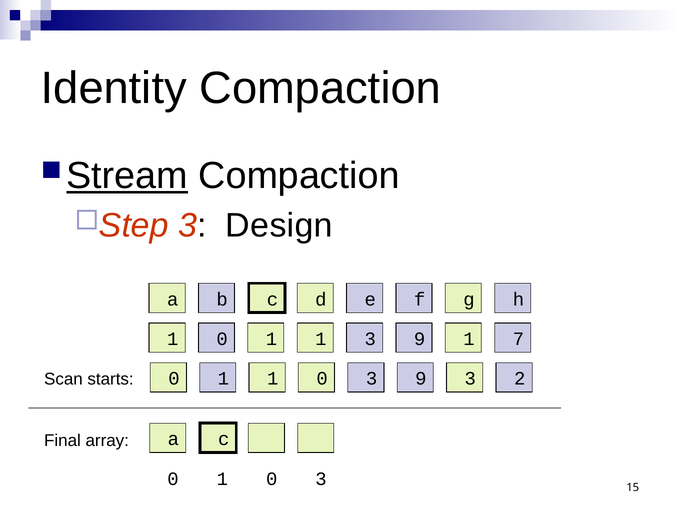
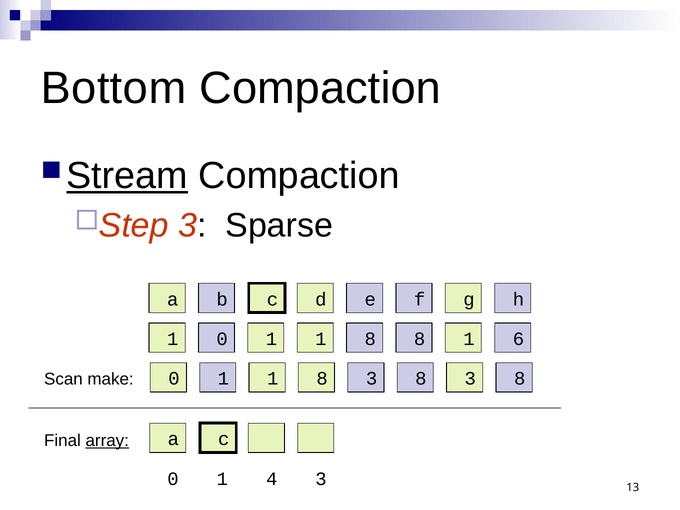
Identity: Identity -> Bottom (114, 88)
Design: Design -> Sparse (279, 226)
1 1 3: 3 -> 8 (370, 339)
0 9: 9 -> 8 (420, 339)
7: 7 -> 6 (518, 339)
starts: starts -> make (111, 379)
0: 0 -> 8 (322, 379)
0 1 9: 9 -> 8 (421, 379)
3 2: 2 -> 8 (520, 379)
array underline: none -> present (107, 441)
0 1 0: 0 -> 4 (272, 479)
15: 15 -> 13 (633, 487)
